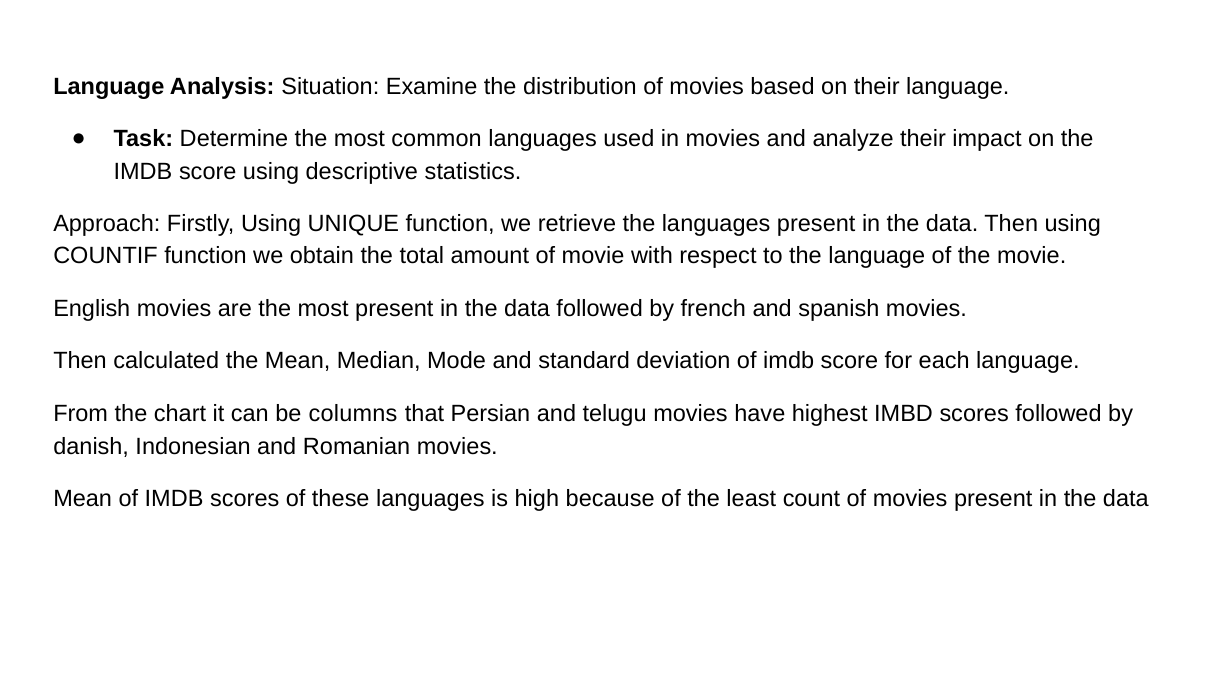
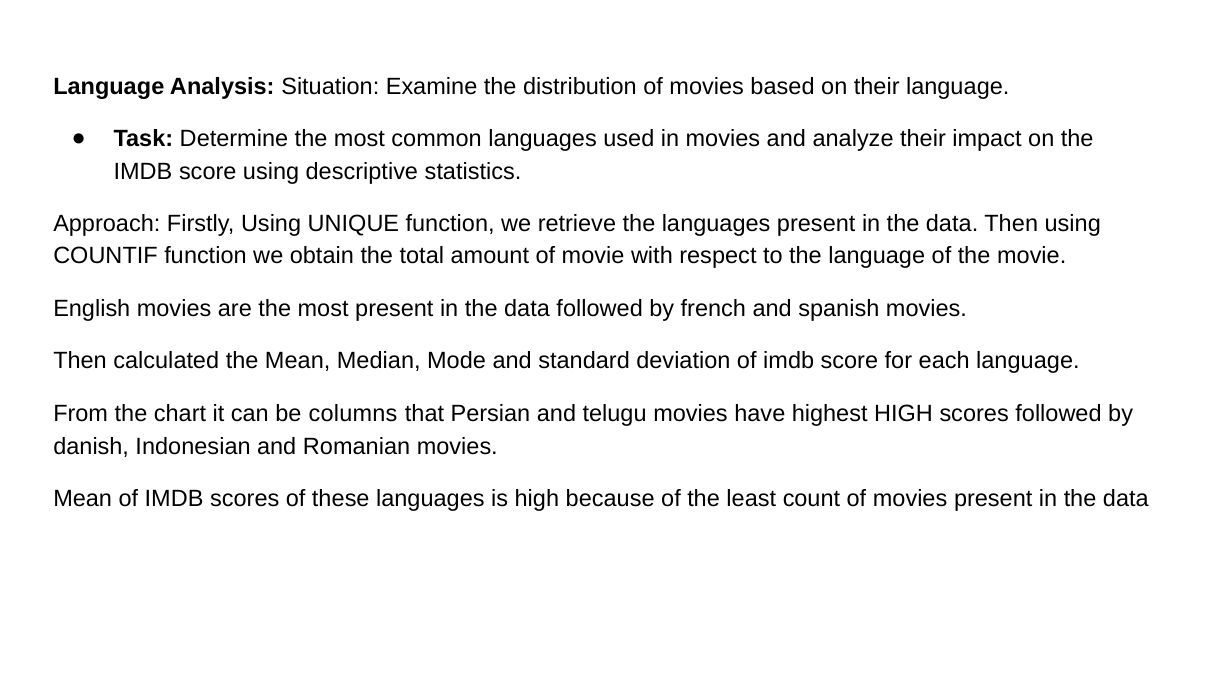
highest IMBD: IMBD -> HIGH (904, 413)
